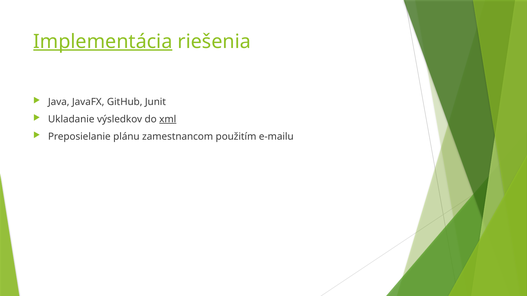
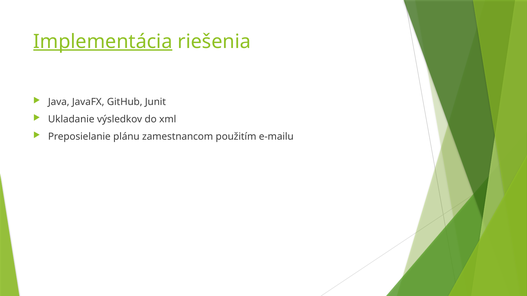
xml underline: present -> none (168, 119)
